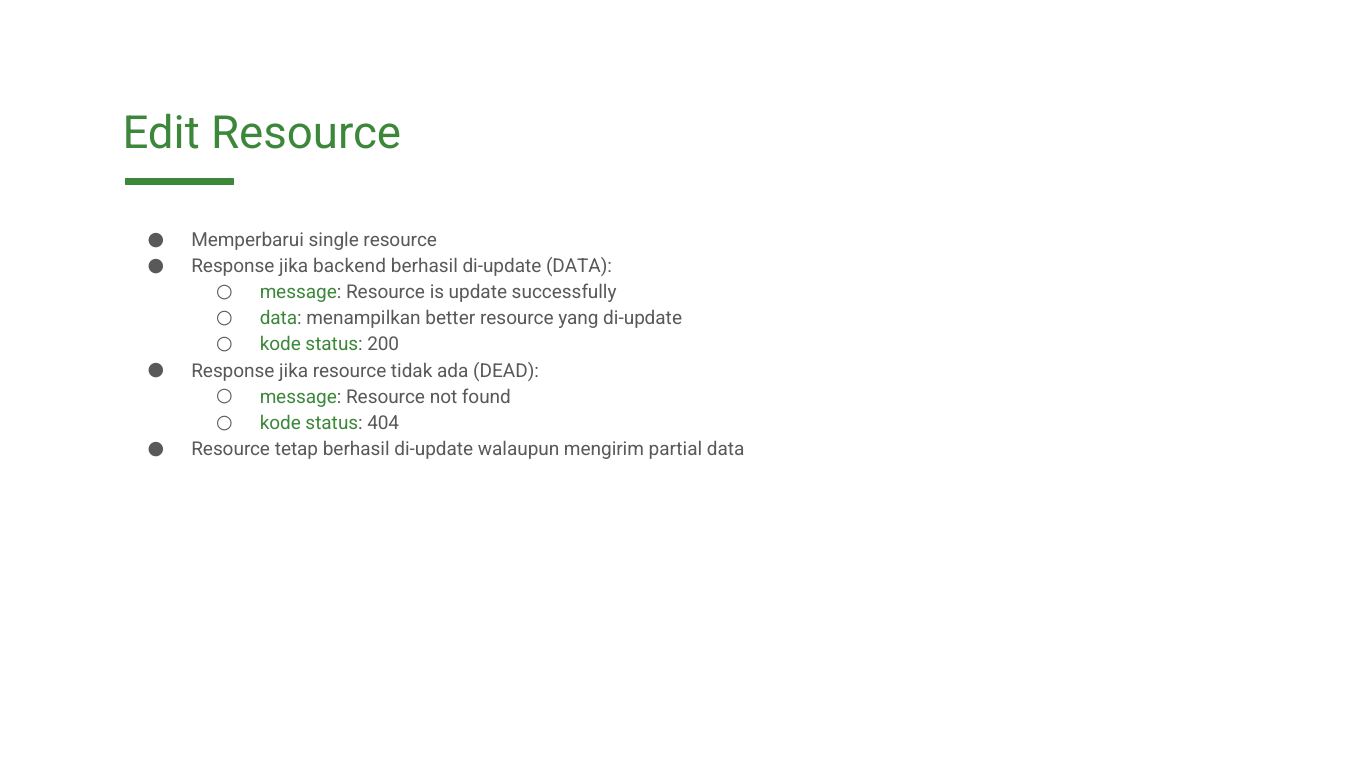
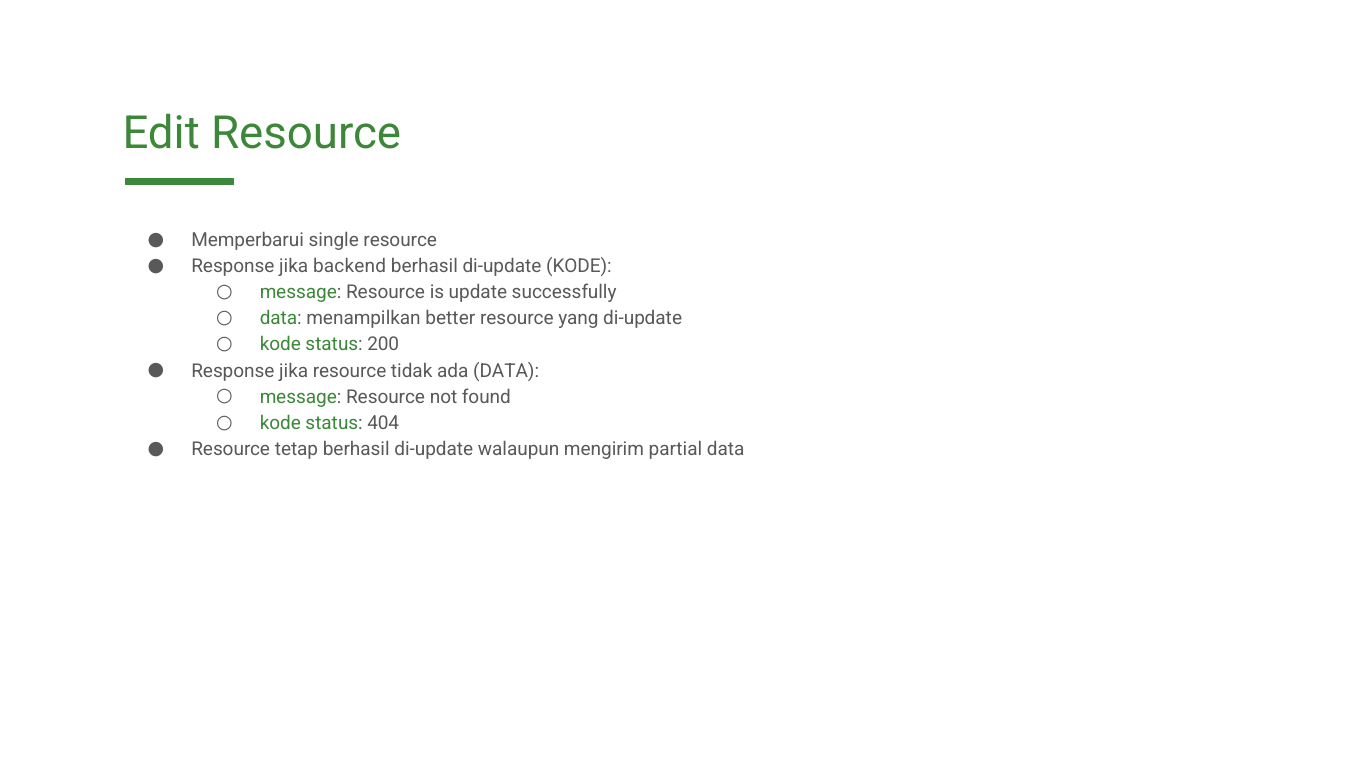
di-update DATA: DATA -> KODE (579, 266)
ada DEAD: DEAD -> DATA (506, 371)
